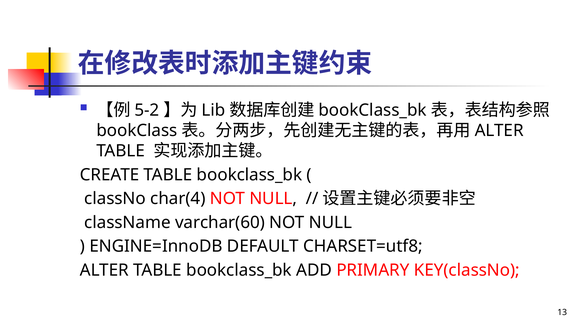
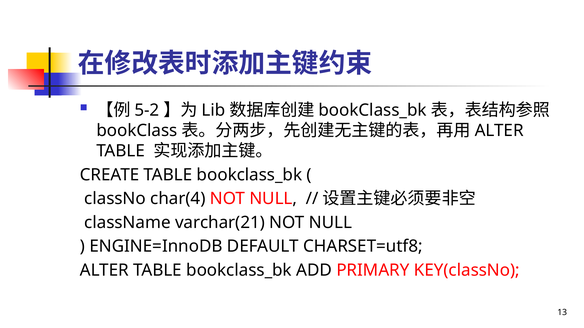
varchar(60: varchar(60 -> varchar(21 (220, 223)
